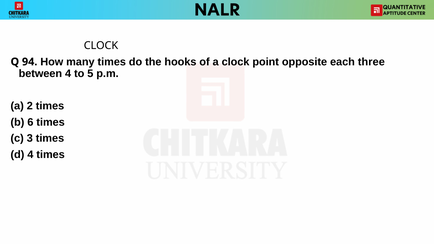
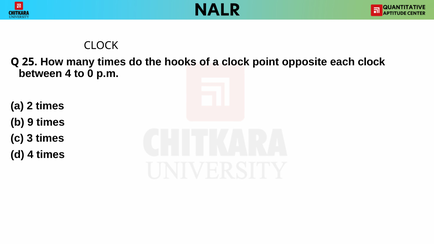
94: 94 -> 25 (28, 62)
each three: three -> clock (371, 62)
5: 5 -> 0 (90, 74)
6: 6 -> 9 (30, 122)
